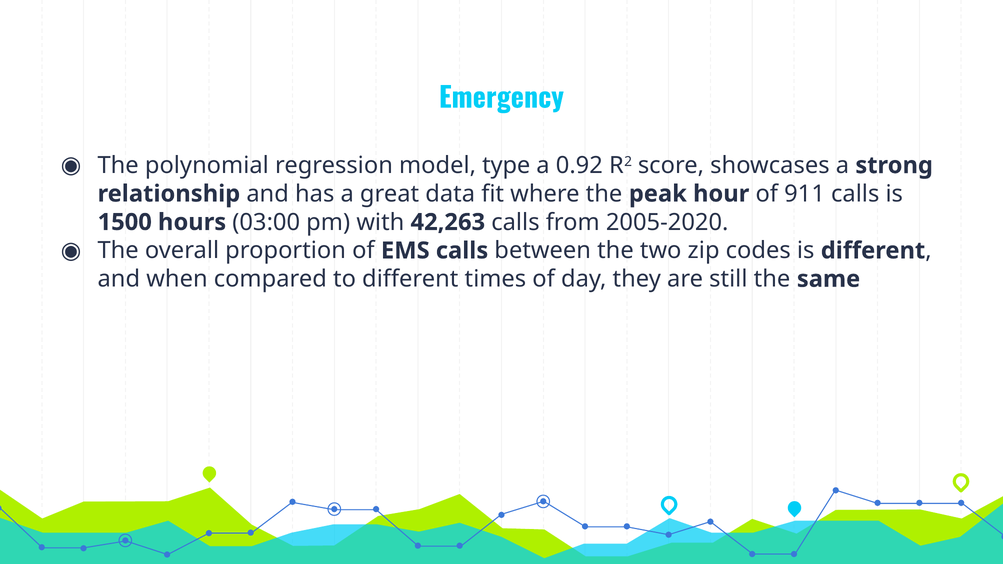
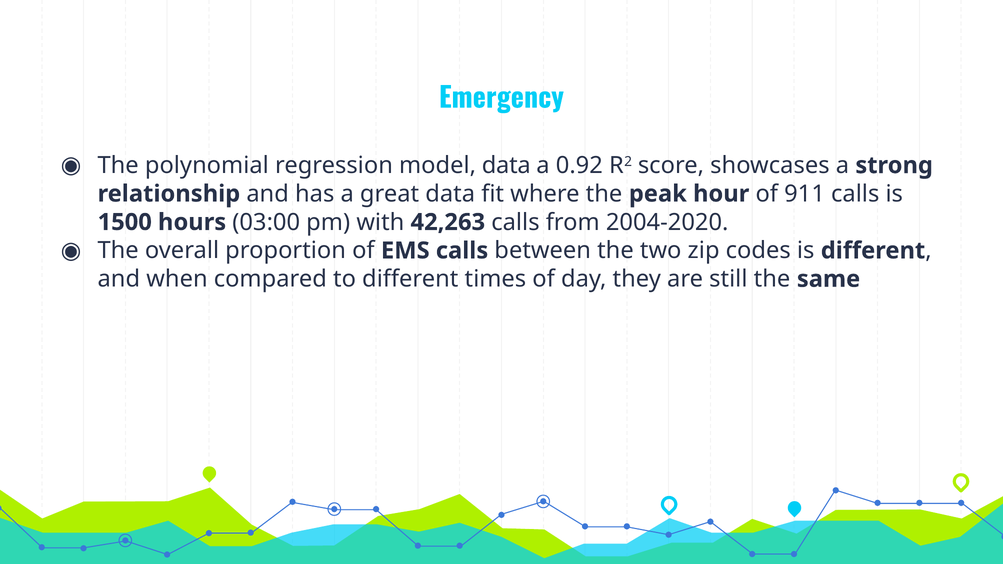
model type: type -> data (506, 165)
2005-2020: 2005-2020 -> 2004-2020 (667, 222)
